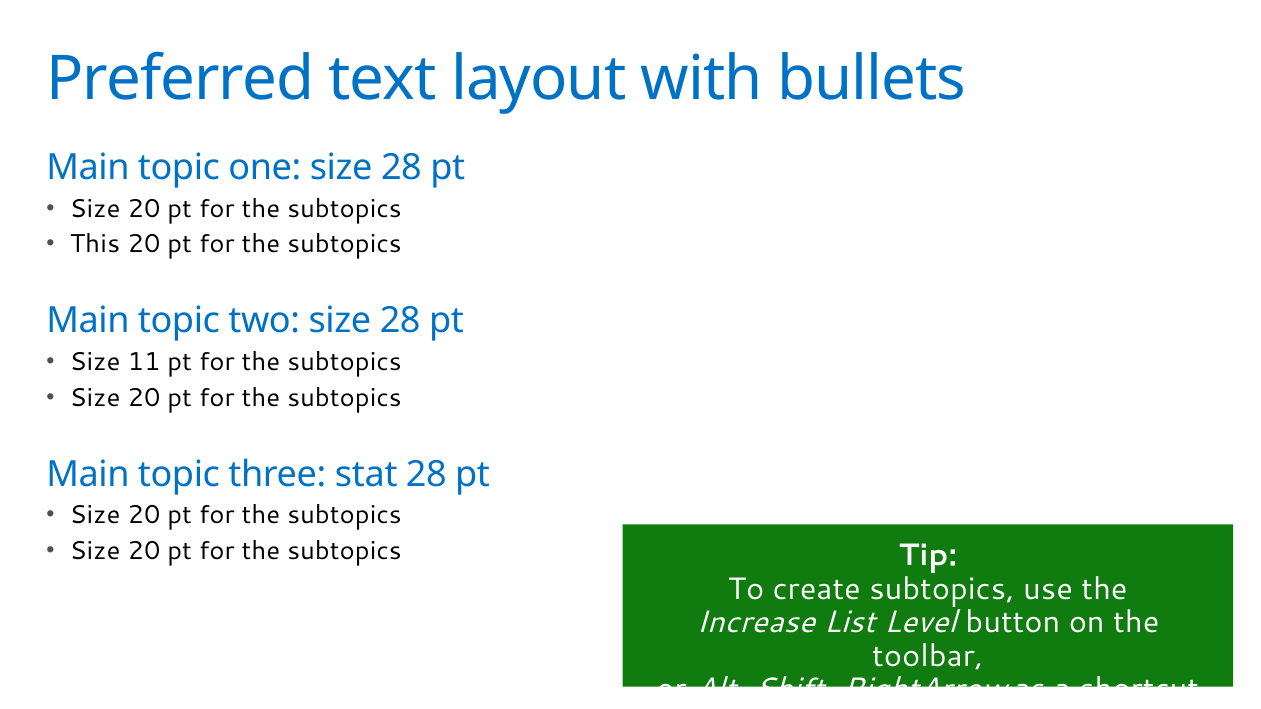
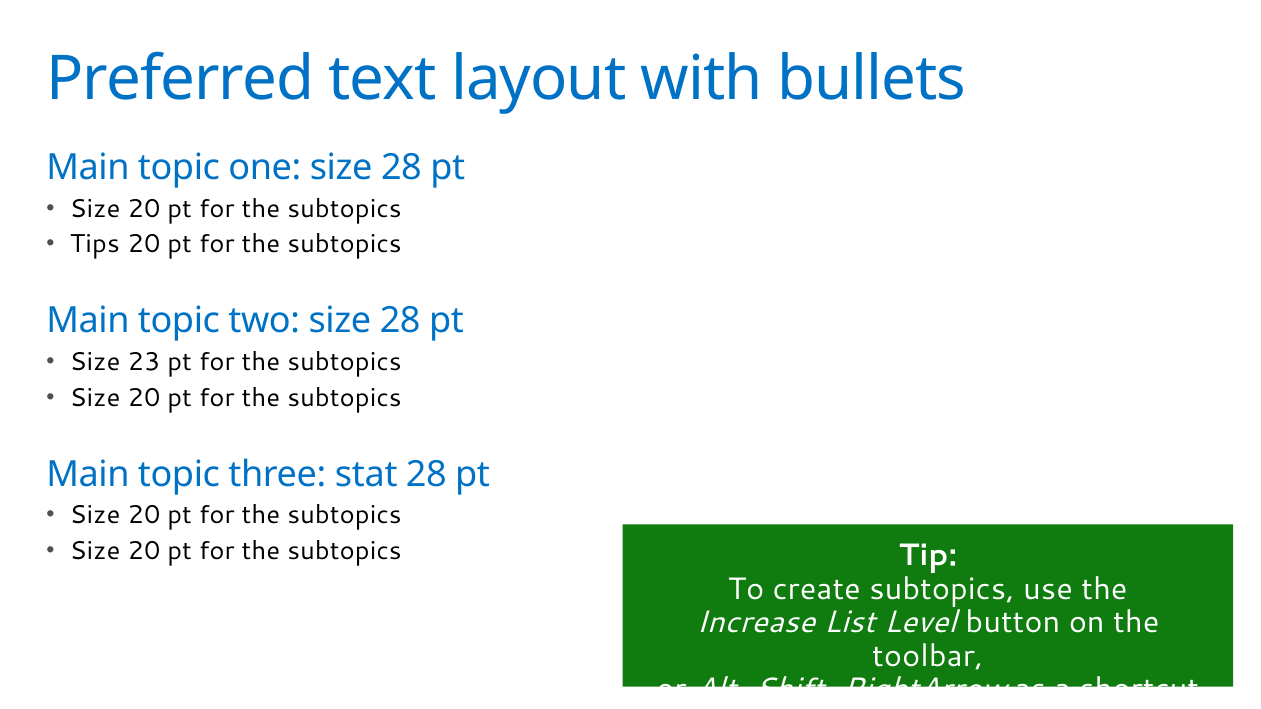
This: This -> Tips (95, 244)
11: 11 -> 23 (144, 362)
